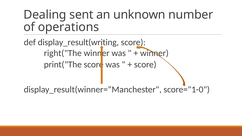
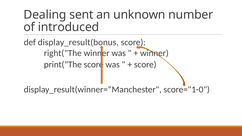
operations: operations -> introduced (69, 27)
display_result(writing: display_result(writing -> display_result(bonus (78, 42)
